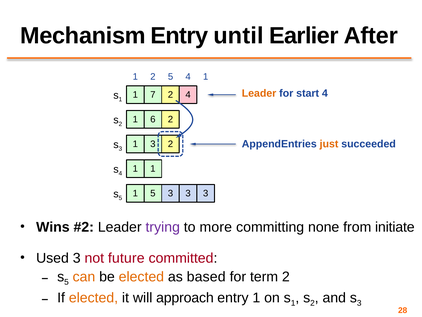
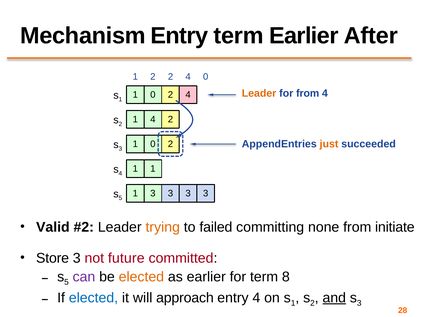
Entry until: until -> term (239, 36)
1 2 5: 5 -> 2 (171, 77)
4 1: 1 -> 0 (206, 77)
for start: start -> from (308, 93)
7: 7 -> 0 (153, 95)
1 6: 6 -> 4 (153, 119)
3: 3 -> 0 (153, 144)
1 5: 5 -> 3 (153, 193)
Wins: Wins -> Valid (53, 227)
trying colour: purple -> orange (163, 227)
more: more -> failed (216, 227)
Used: Used -> Store (53, 258)
can colour: orange -> purple (84, 276)
as based: based -> earlier (206, 276)
term 2: 2 -> 8 (286, 276)
elected colour: orange -> blue (93, 297)
entry 1: 1 -> 4 (256, 297)
and underline: none -> present (334, 297)
